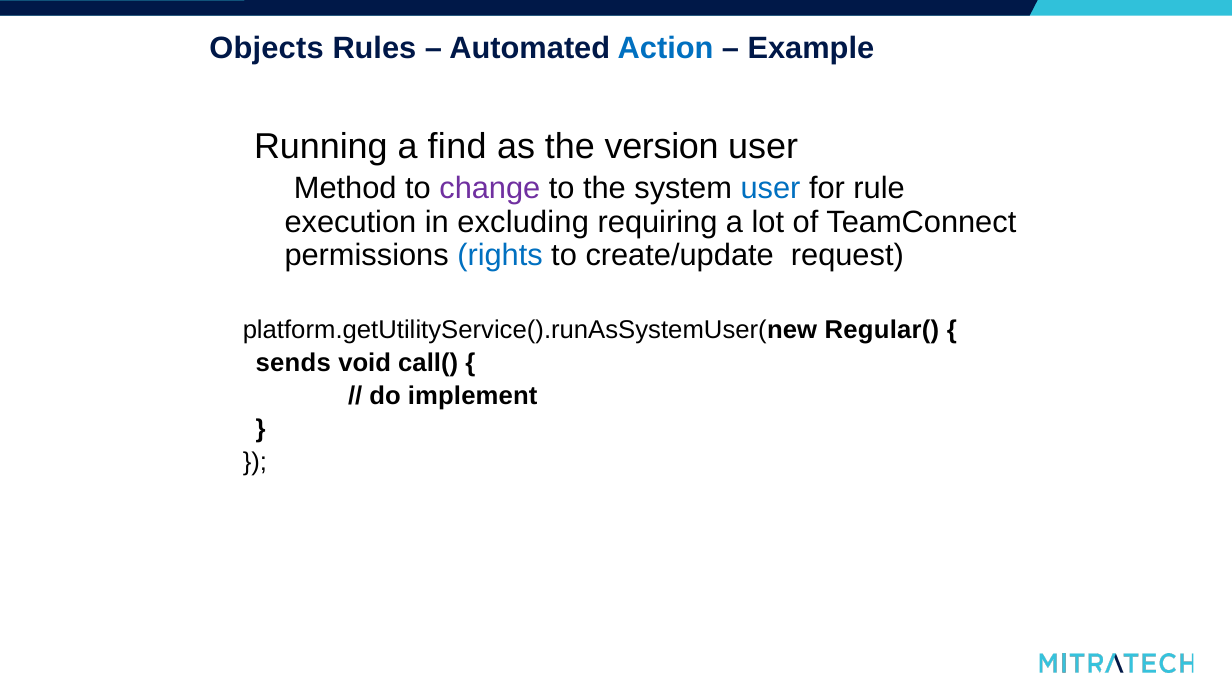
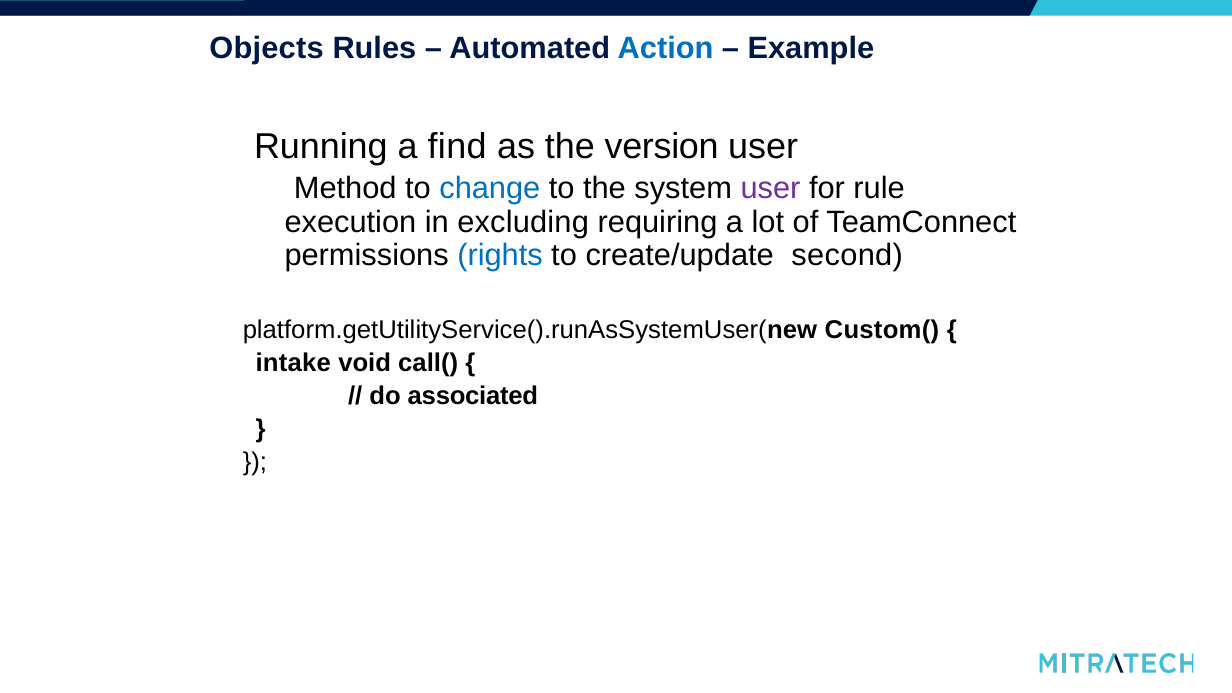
change colour: purple -> blue (490, 189)
user colour: blue -> purple (770, 189)
request: request -> second (847, 255)
Regular(: Regular( -> Custom( (882, 330)
sends: sends -> intake (293, 363)
implement: implement -> associated (473, 396)
